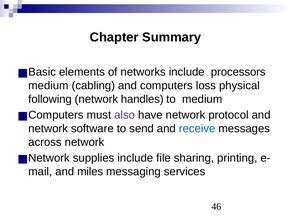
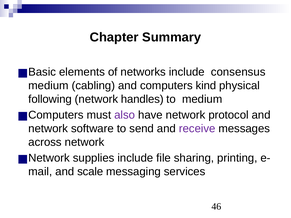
processors: processors -> consensus (238, 72)
loss: loss -> kind (206, 86)
receive colour: blue -> purple (197, 129)
miles: miles -> scale (90, 172)
